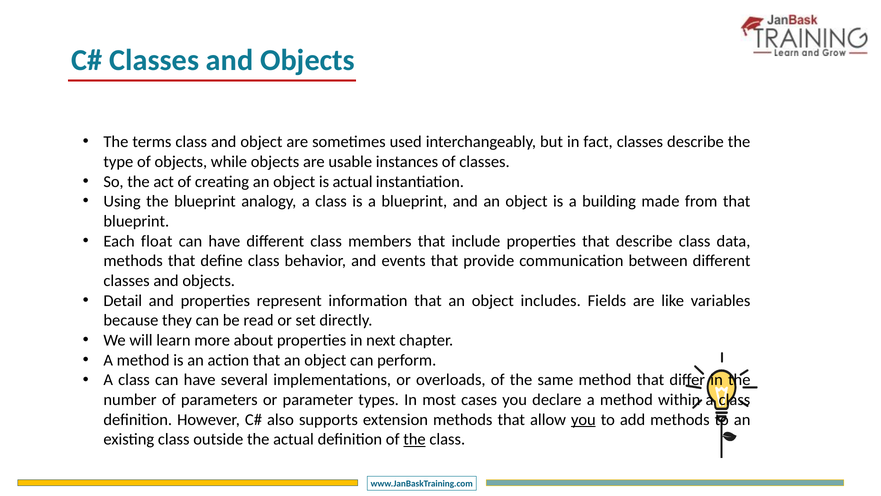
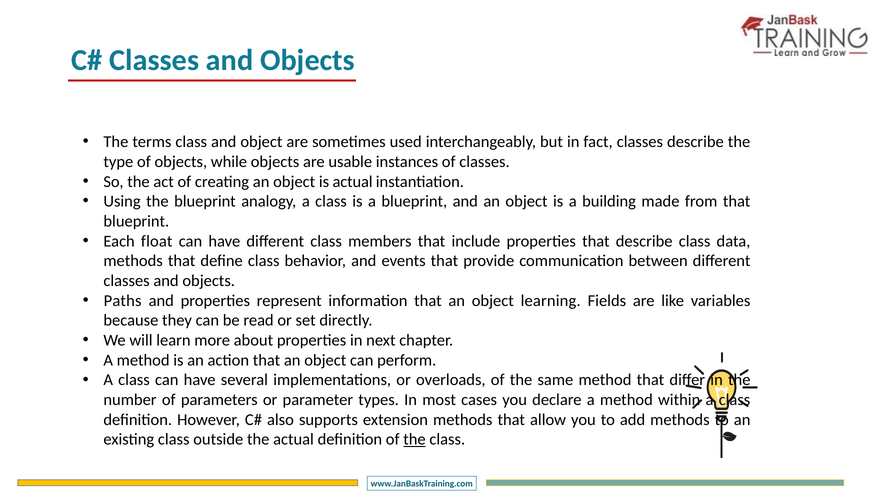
Detail: Detail -> Paths (123, 300)
includes: includes -> learning (551, 300)
you underline: present -> none (583, 419)
